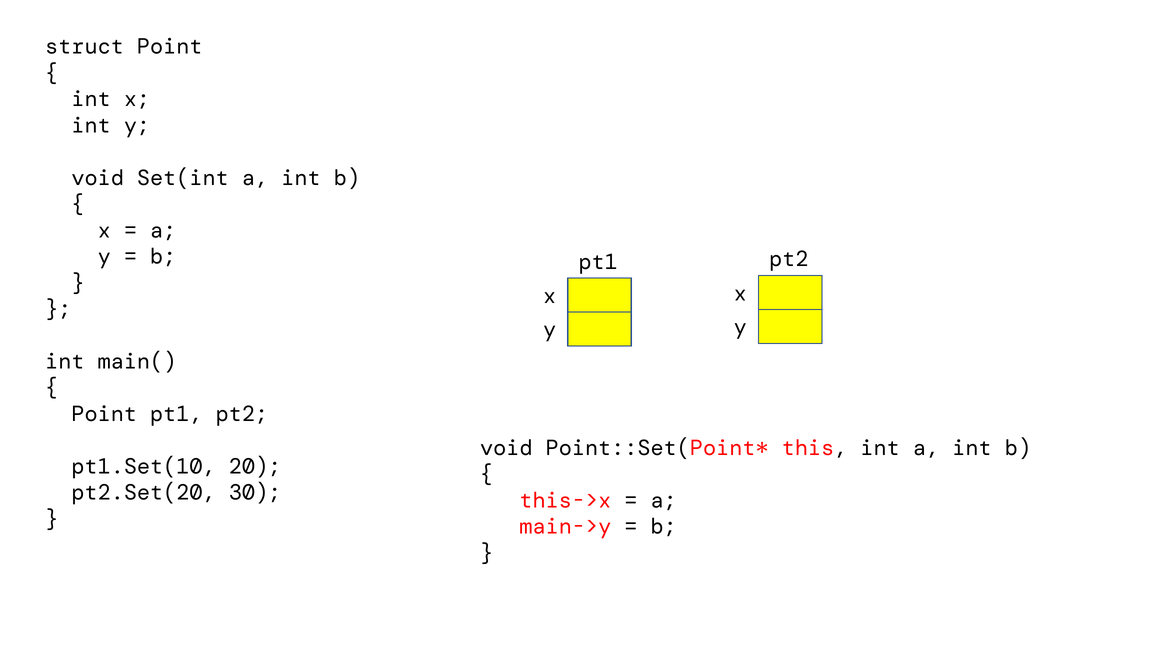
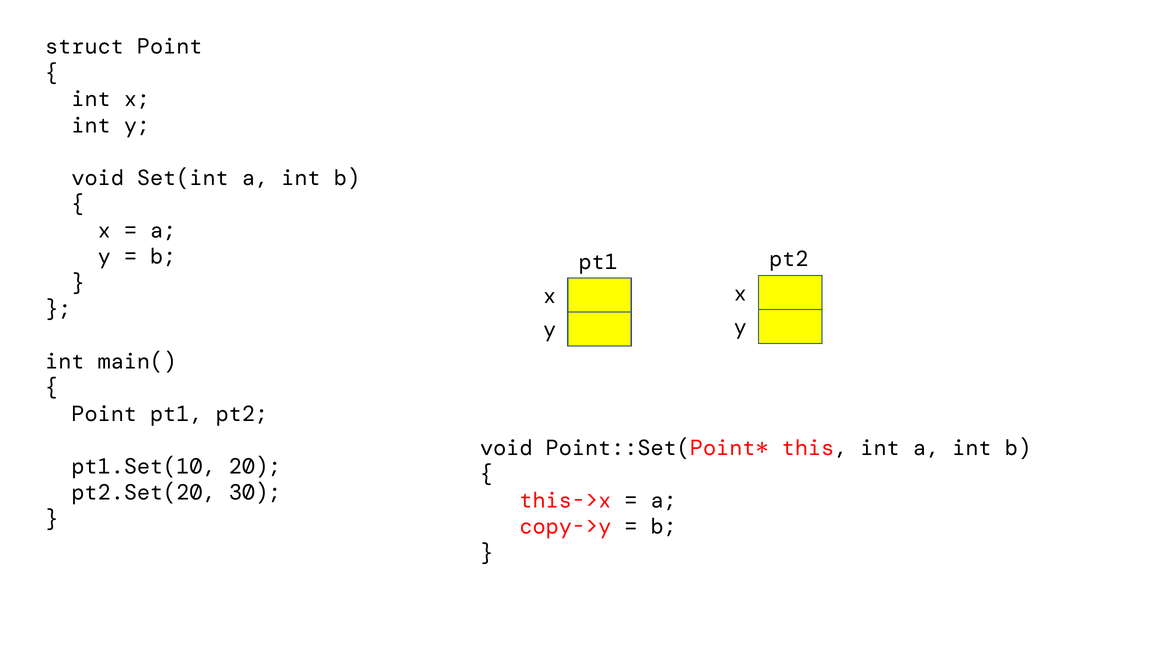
main->y: main->y -> copy->y (565, 527)
